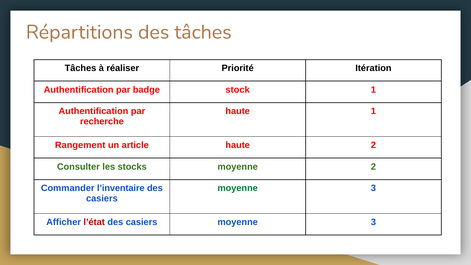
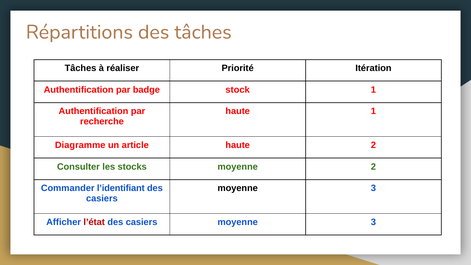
Rangement: Rangement -> Diagramme (80, 145)
l’inventaire: l’inventaire -> l’identifiant (121, 188)
moyenne colour: green -> black (238, 188)
